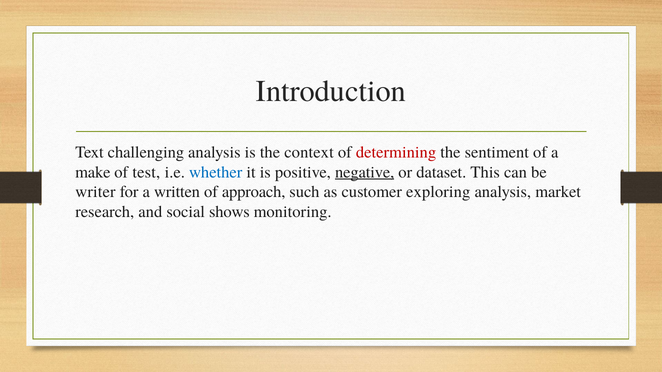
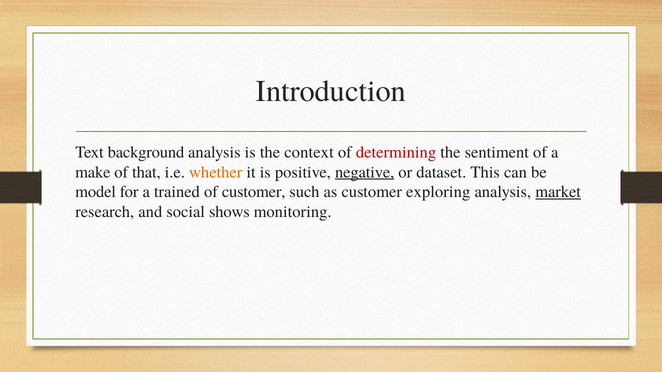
challenging: challenging -> background (146, 152)
test: test -> that (146, 172)
whether colour: blue -> orange (216, 172)
writer: writer -> model (96, 192)
written: written -> trained (177, 192)
of approach: approach -> customer (254, 192)
market underline: none -> present (558, 192)
